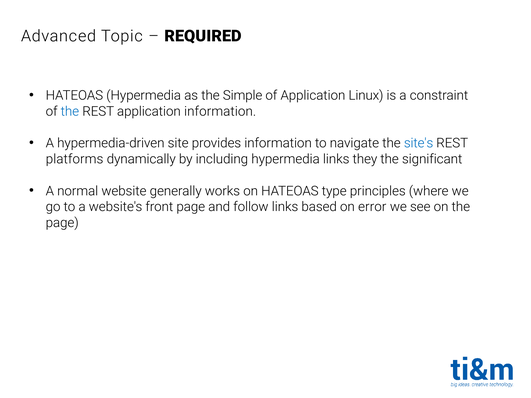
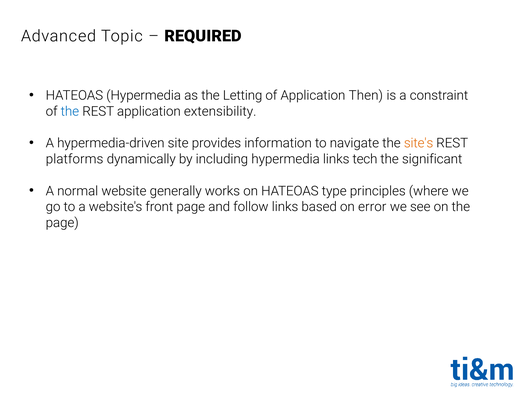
Simple: Simple -> Letting (243, 96)
Linux: Linux -> Then (366, 96)
application information: information -> extensibility (220, 111)
site's colour: blue -> orange (419, 143)
they: they -> tech (365, 159)
